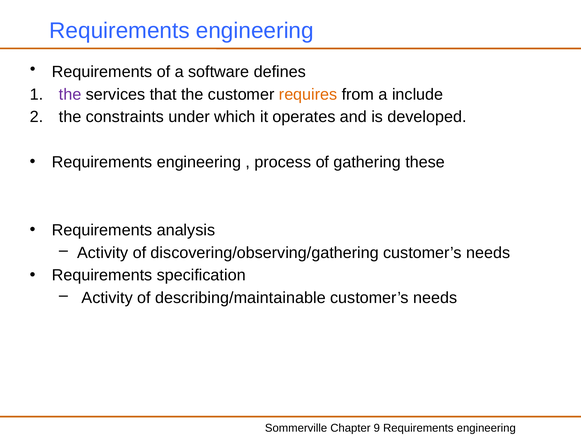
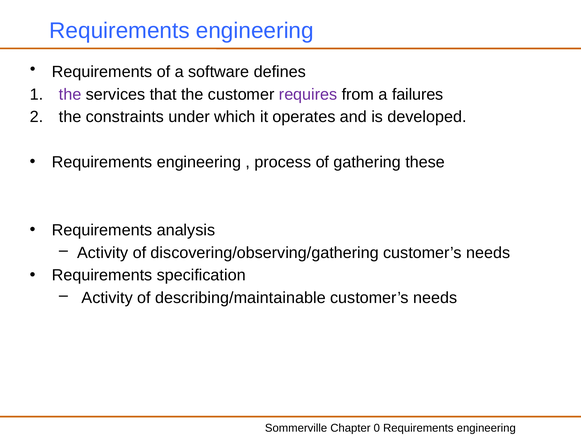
requires colour: orange -> purple (308, 94)
include: include -> failures (418, 94)
9: 9 -> 0 (377, 428)
